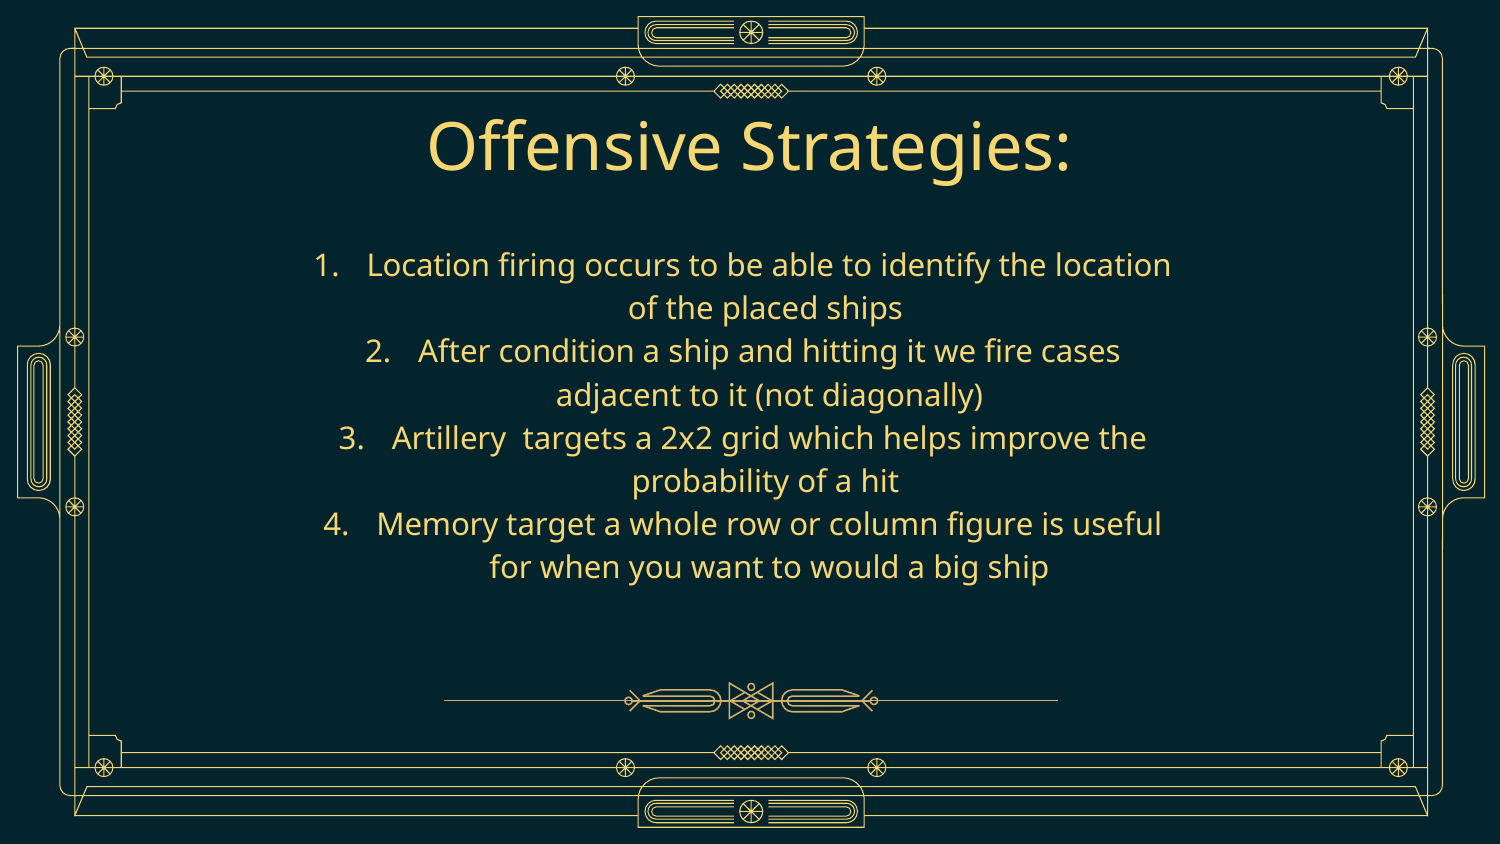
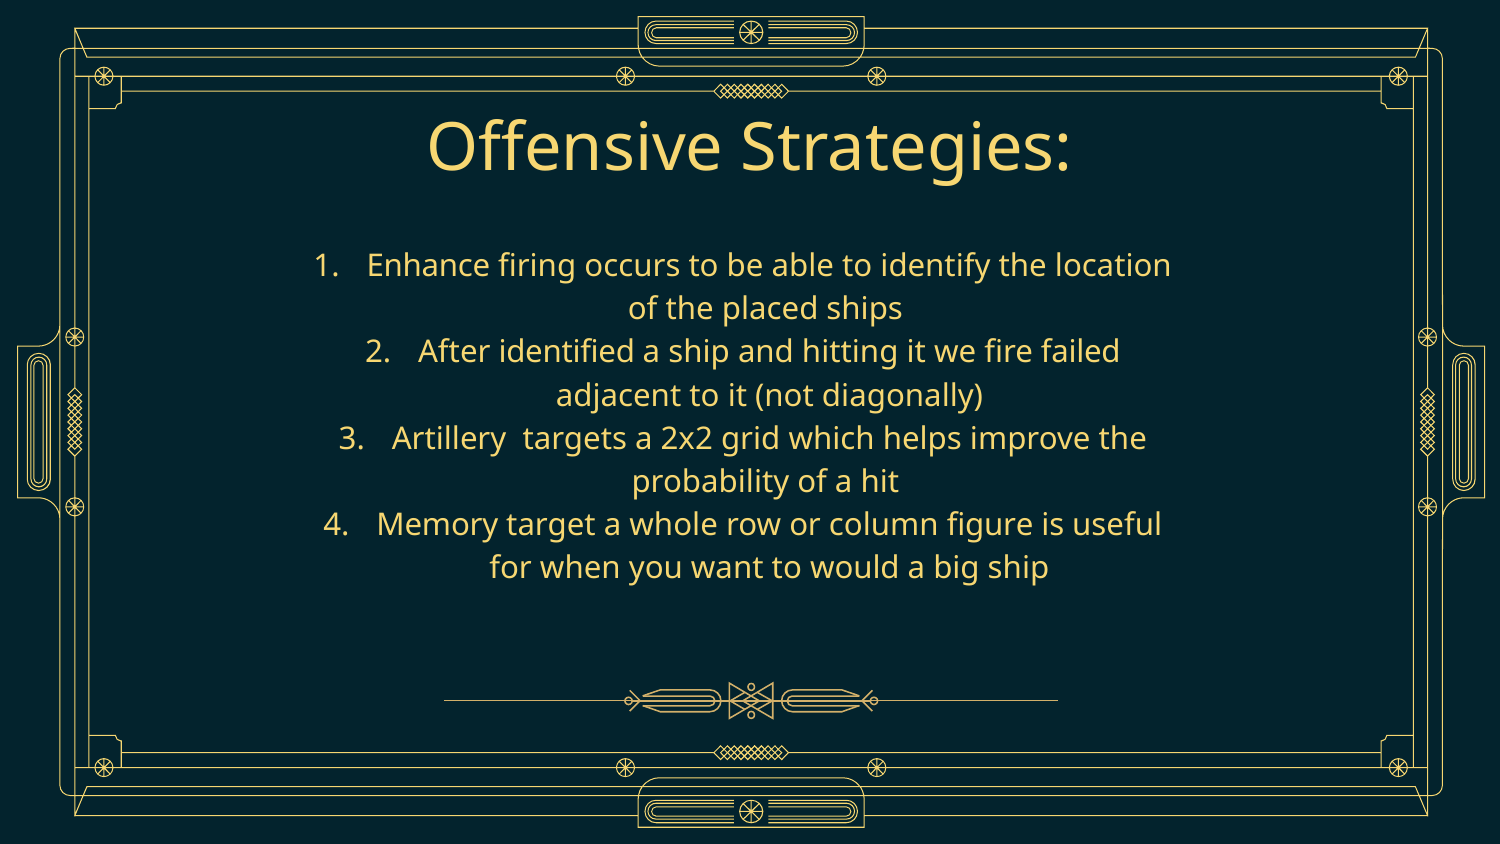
Location: Location -> Enhance (428, 266)
condition: condition -> identified (567, 353)
cases: cases -> failed (1081, 353)
